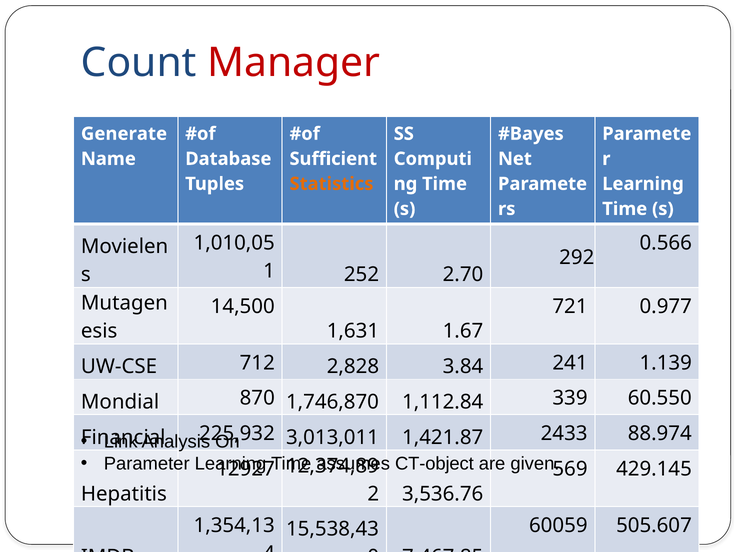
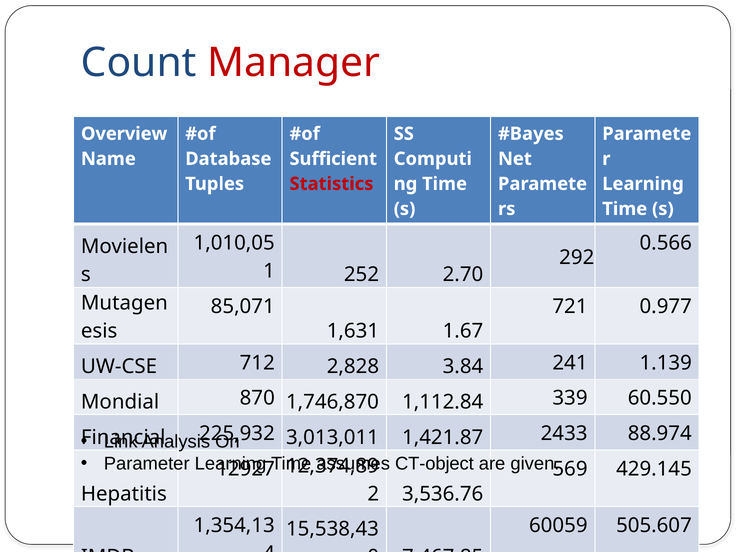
Generate: Generate -> Overview (124, 134)
Statistics colour: orange -> red (331, 184)
14,500: 14,500 -> 85,071 (243, 306)
